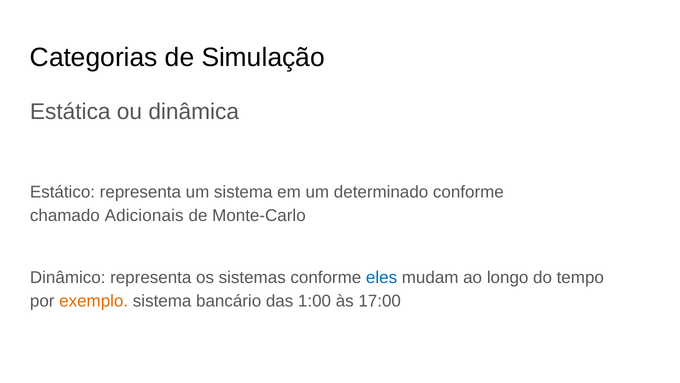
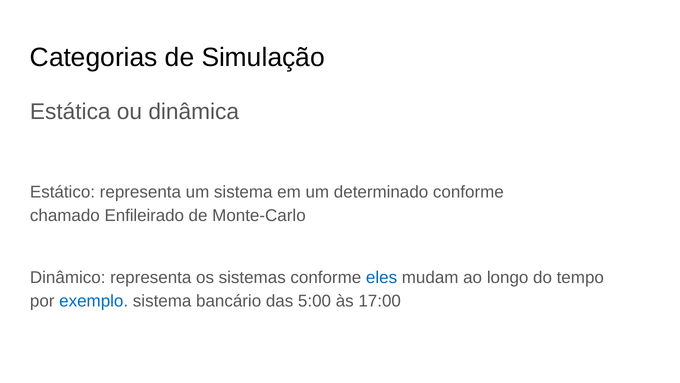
Adicionais: Adicionais -> Enfileirado (144, 215)
exemplo colour: orange -> blue (94, 301)
1:00: 1:00 -> 5:00 (315, 301)
